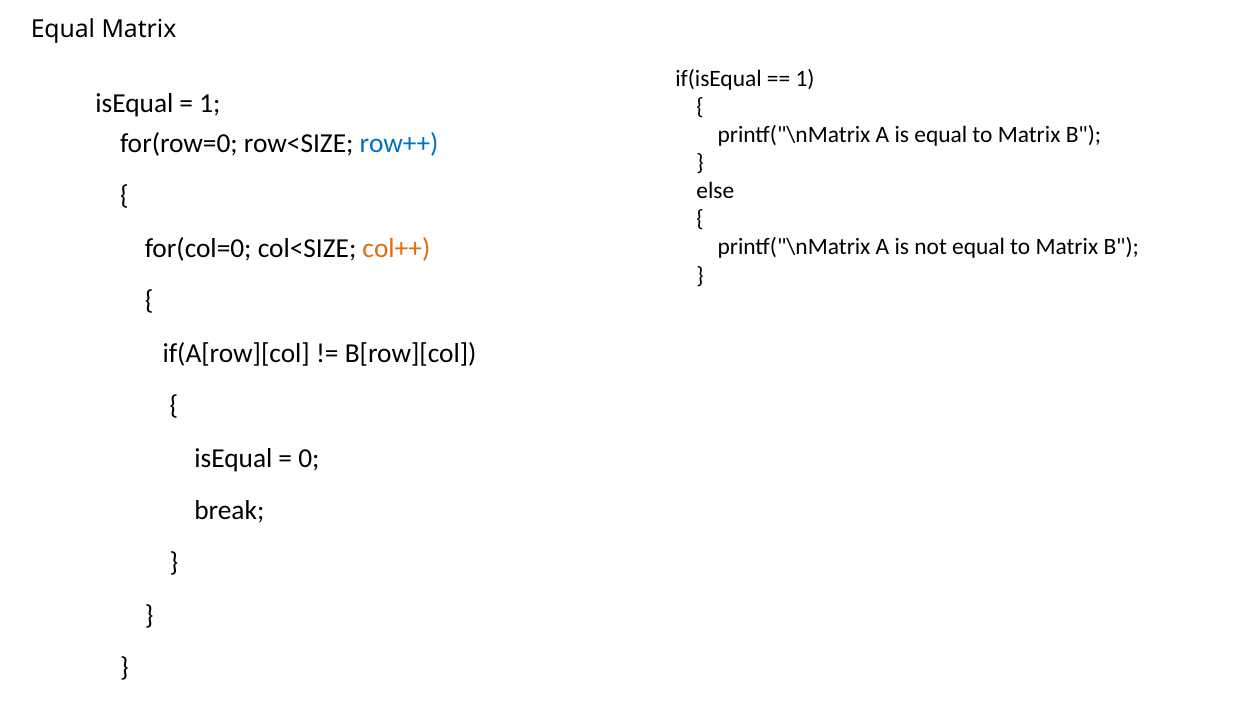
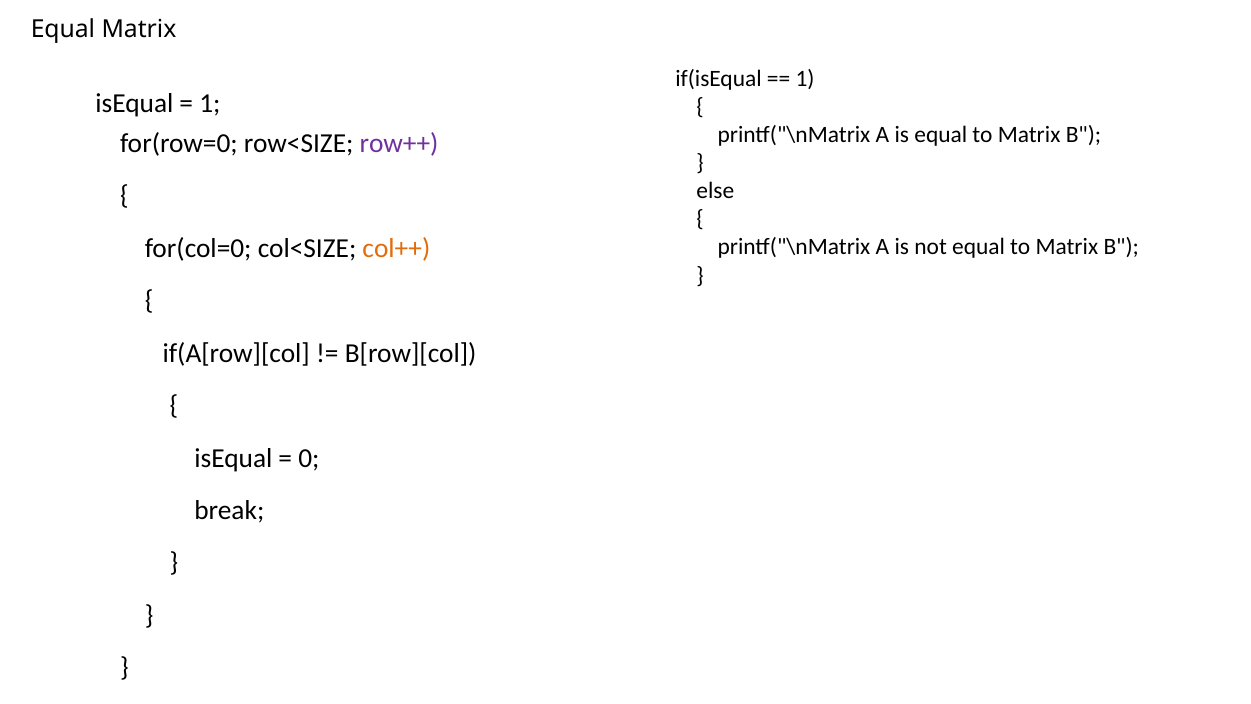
row++ colour: blue -> purple (399, 143)
